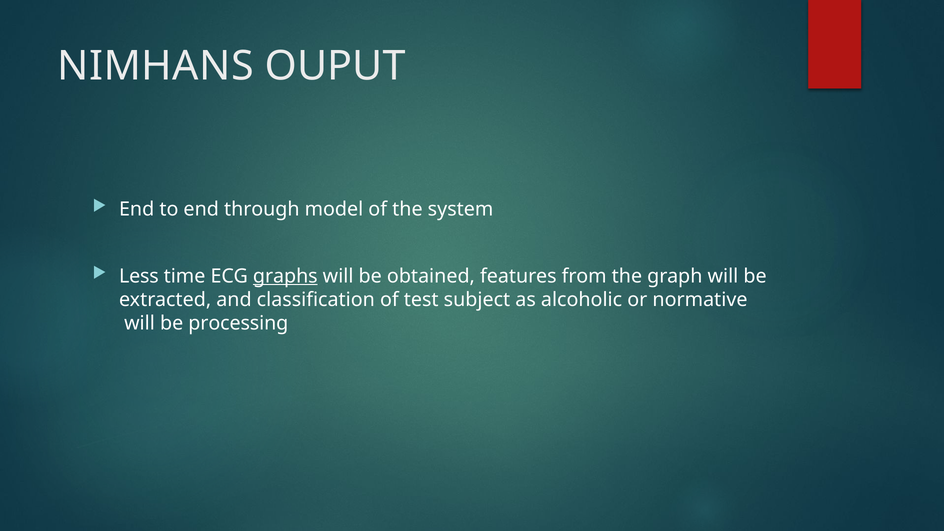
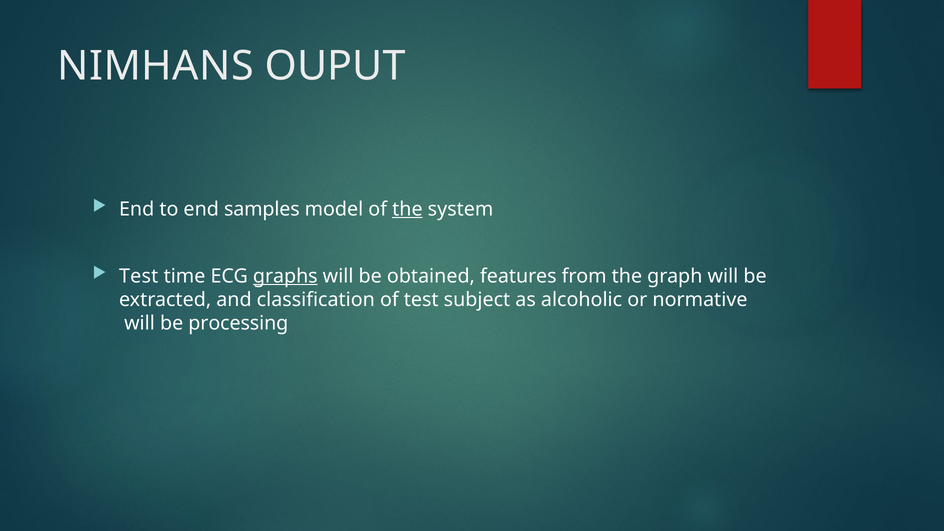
through: through -> samples (262, 209)
the underline: none -> present (407, 209)
Less: Less -> Test (139, 276)
